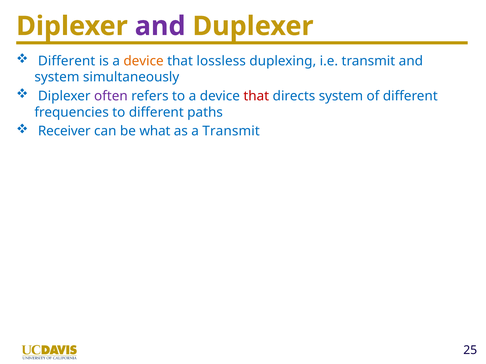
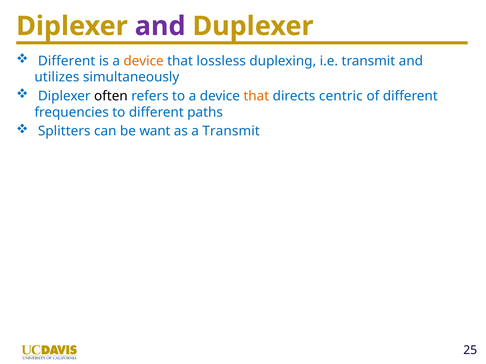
system: system -> utilizes (57, 77)
often colour: purple -> black (111, 96)
that colour: red -> orange (256, 96)
directs system: system -> centric (341, 96)
Receiver: Receiver -> Splitters (64, 131)
what: what -> want (155, 131)
